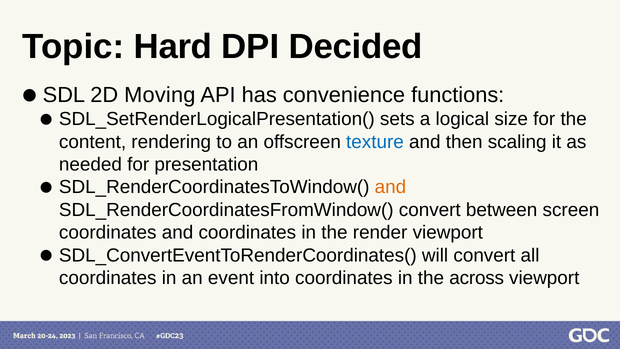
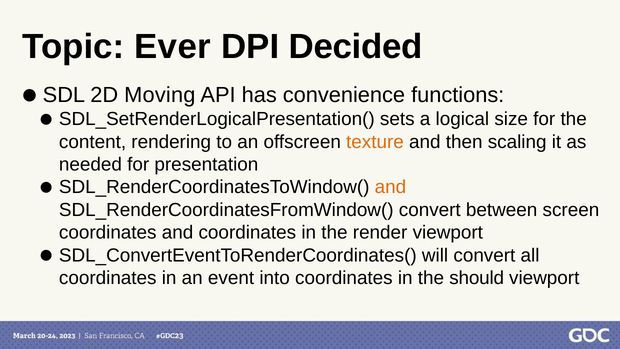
Hard: Hard -> Ever (173, 47)
texture colour: blue -> orange (375, 142)
across: across -> should (477, 278)
